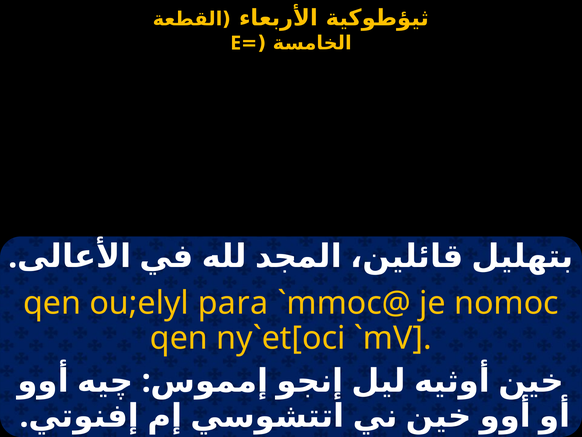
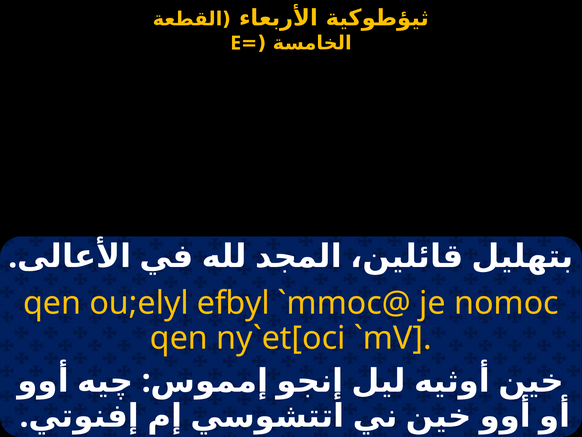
para: para -> efbyl (233, 303)
